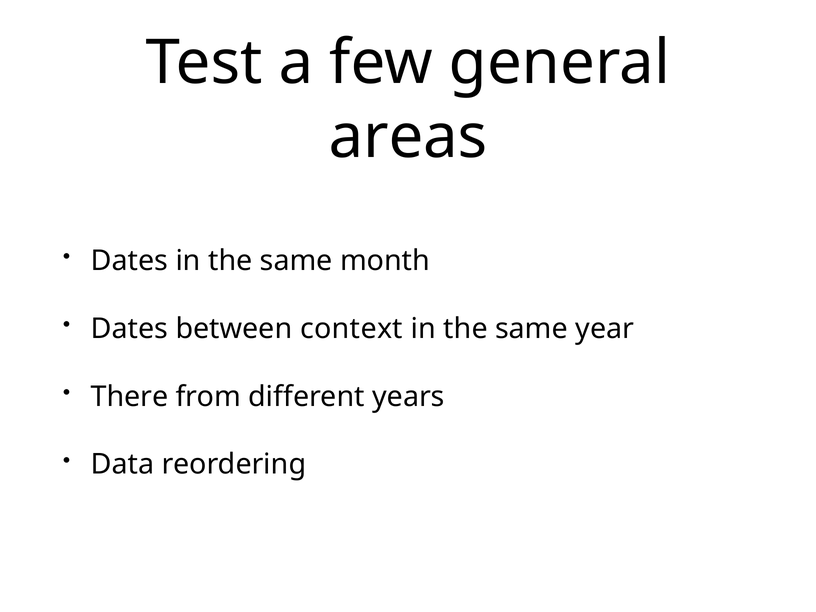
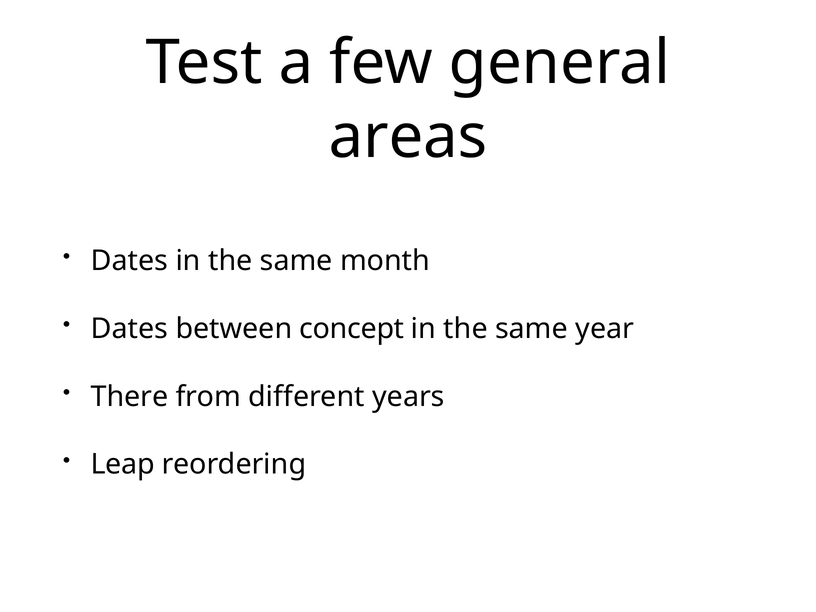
context: context -> concept (352, 329)
Data: Data -> Leap (123, 464)
